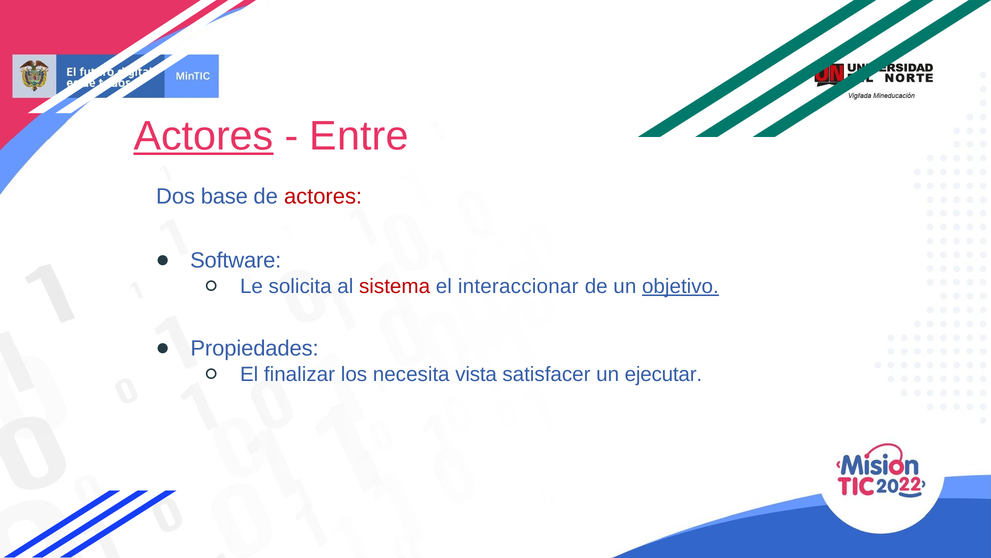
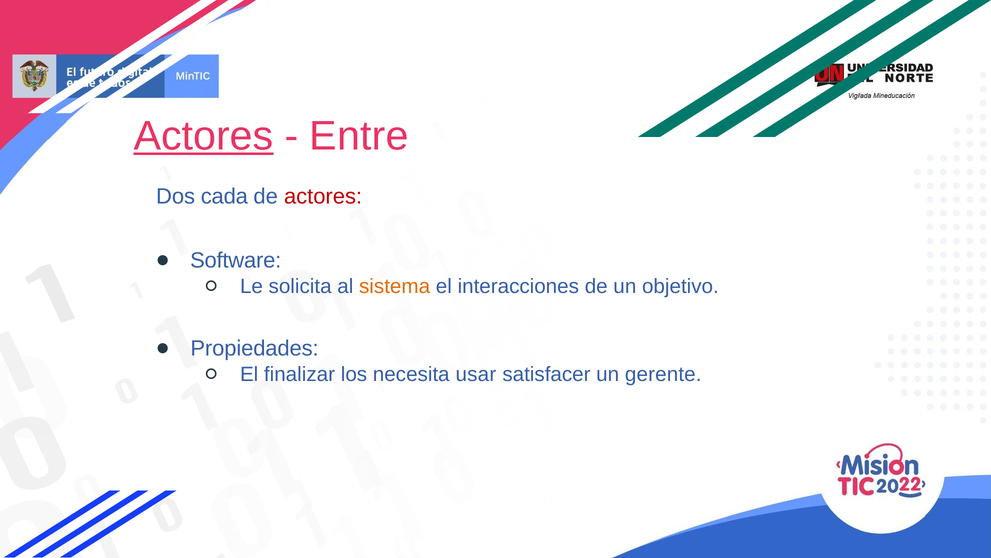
base: base -> cada (224, 196)
sistema colour: red -> orange (395, 286)
interaccionar: interaccionar -> interacciones (518, 286)
objetivo underline: present -> none (680, 286)
vista: vista -> usar (476, 374)
ejecutar: ejecutar -> gerente (663, 374)
